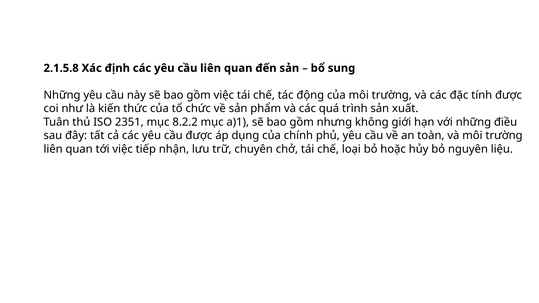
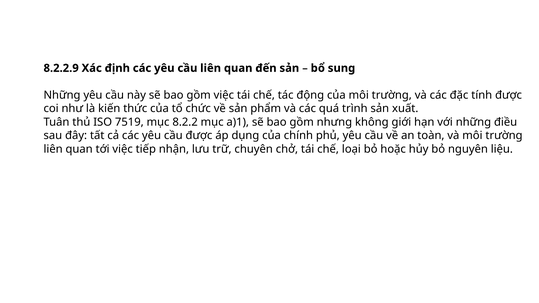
2.1.5.8: 2.1.5.8 -> 8.2.2.9 (61, 68)
2351: 2351 -> 7519 (129, 122)
